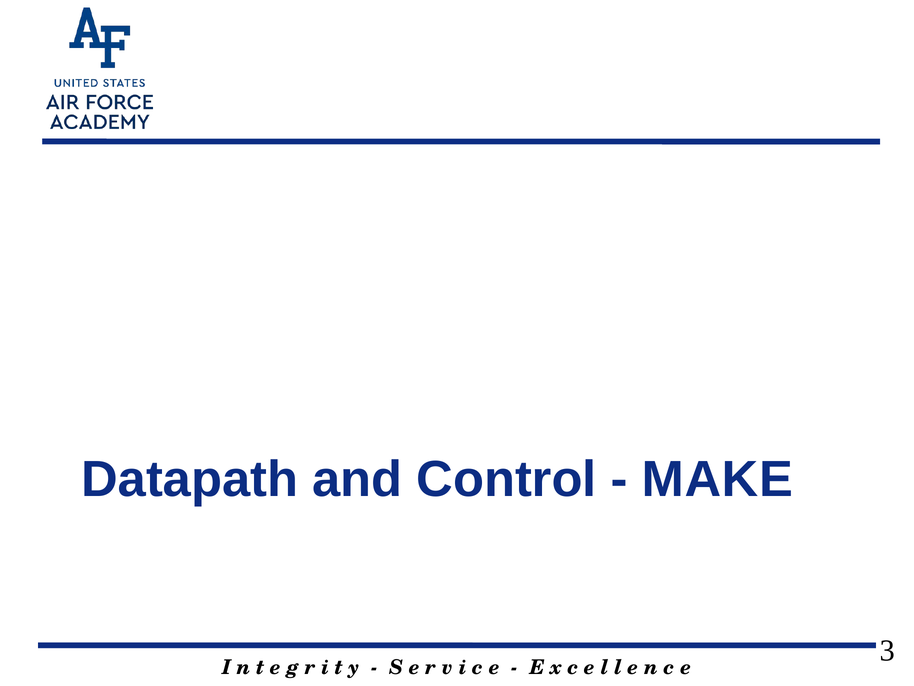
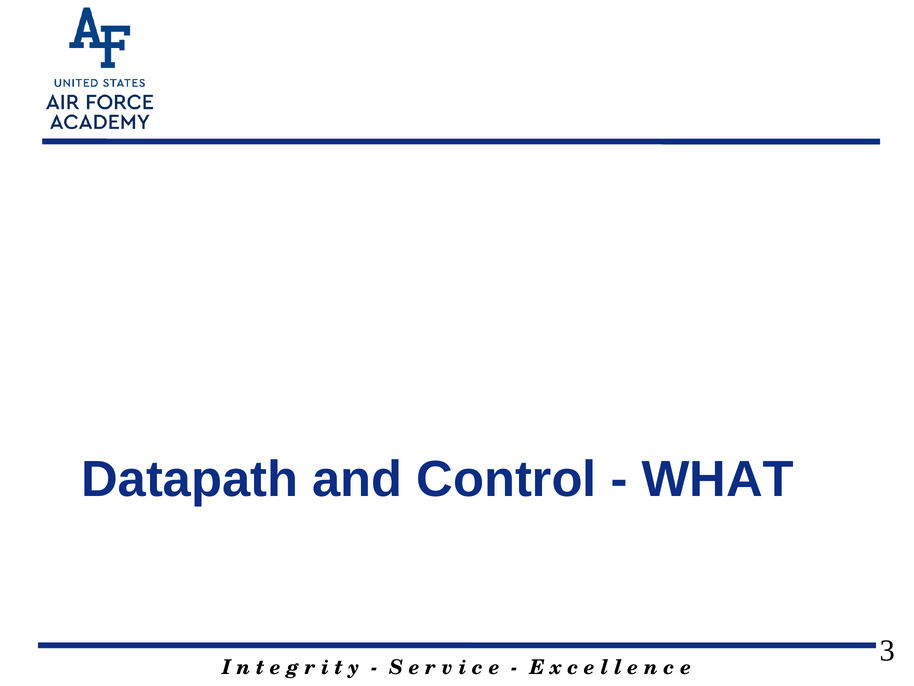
MAKE: MAKE -> WHAT (718, 479)
